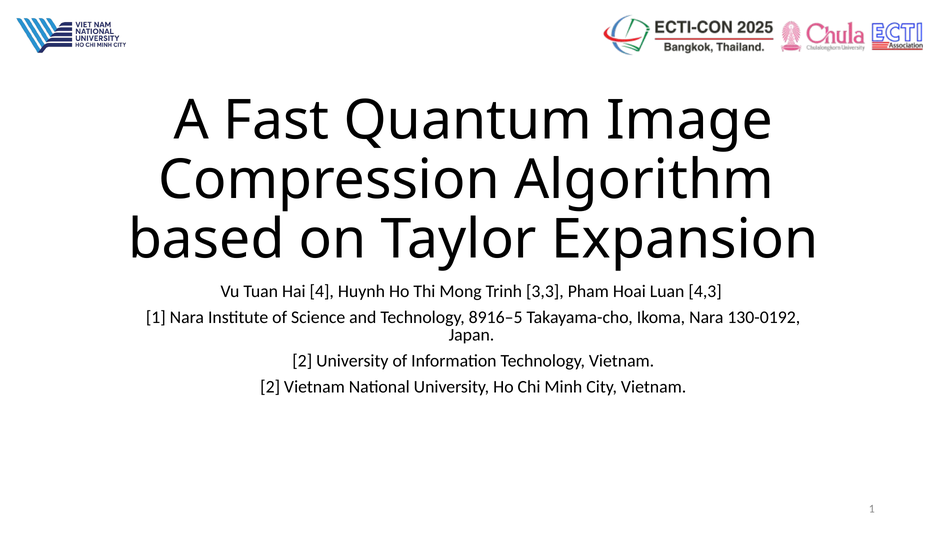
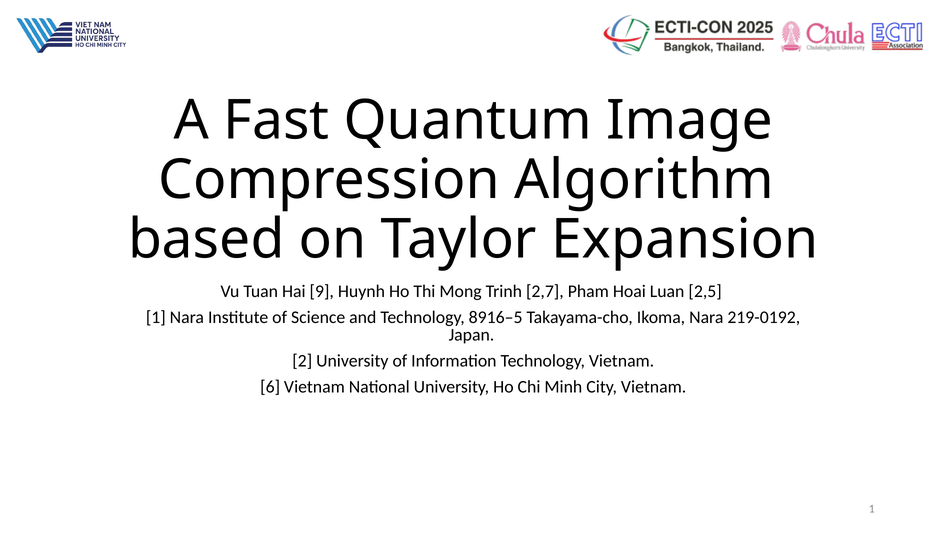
4: 4 -> 9 (322, 291)
3,3: 3,3 -> 2,7 (545, 291)
4,3: 4,3 -> 2,5 (705, 291)
130-0192: 130-0192 -> 219-0192 (764, 317)
2: 2 -> 6 (270, 387)
